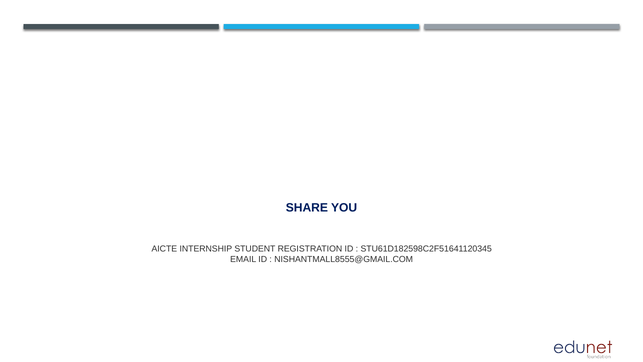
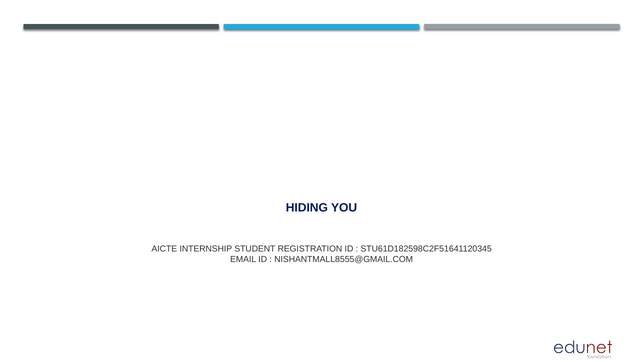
SHARE: SHARE -> HIDING (307, 207)
